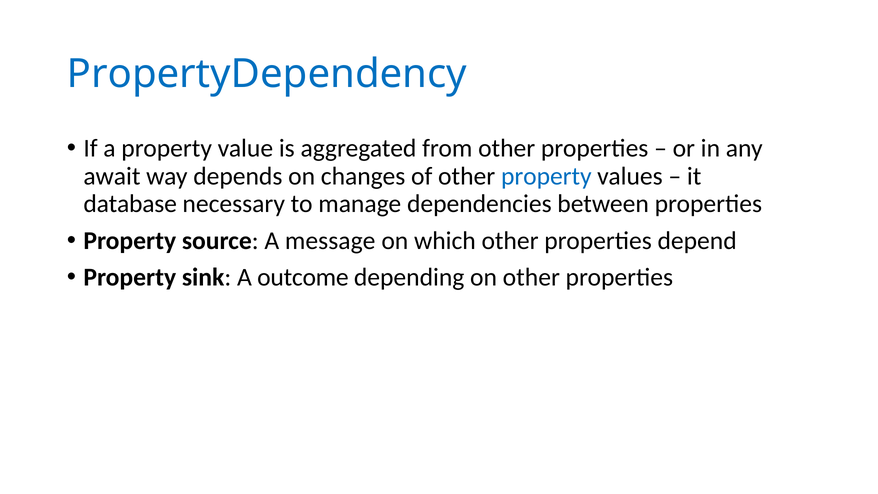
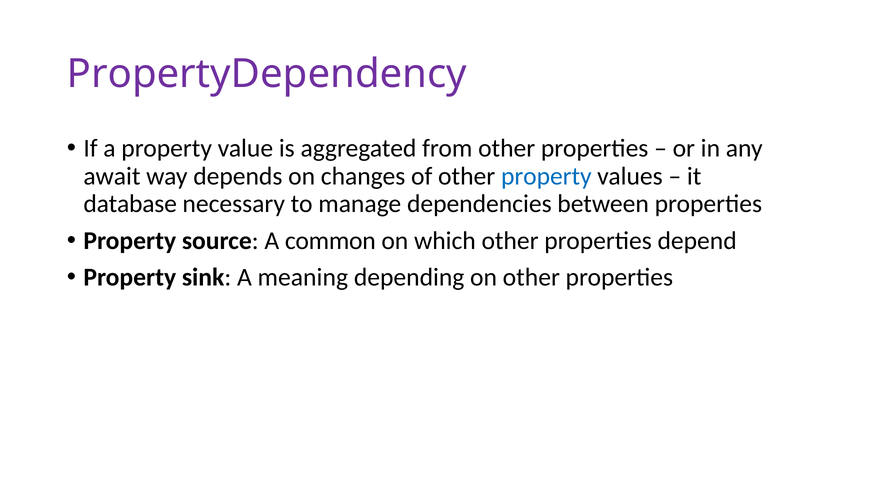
PropertyDependency colour: blue -> purple (267, 74)
message: message -> common (330, 241)
outcome: outcome -> meaning (303, 277)
